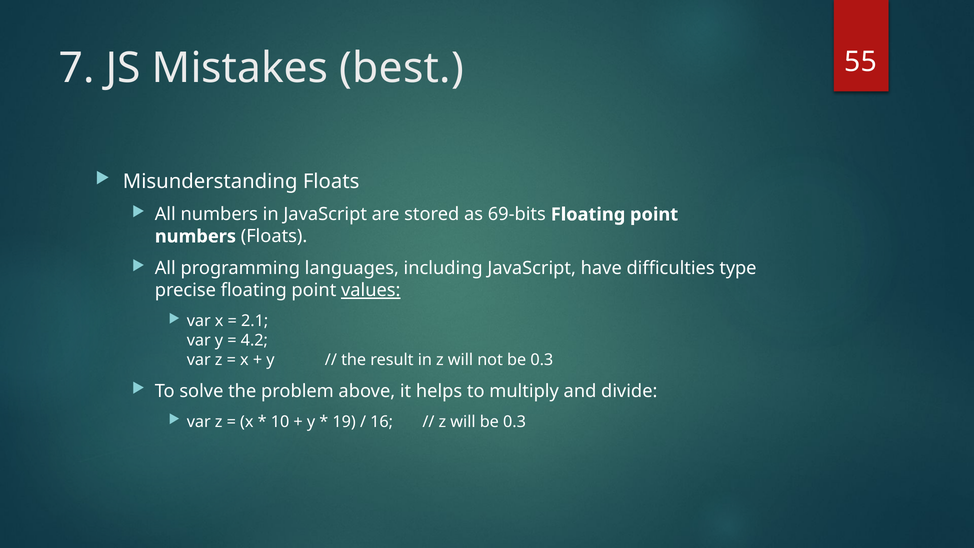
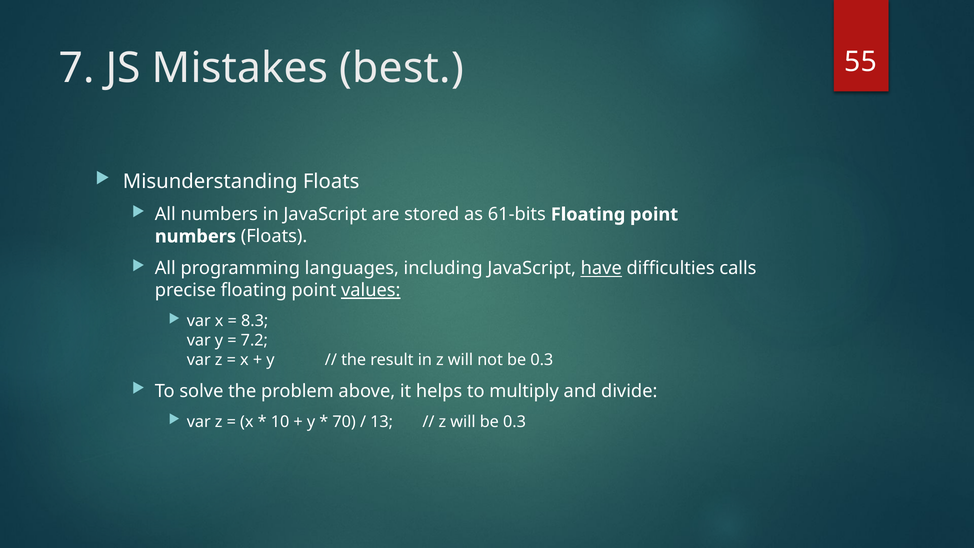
69-bits: 69-bits -> 61-bits (517, 214)
have underline: none -> present (601, 268)
type: type -> calls (738, 268)
2.1: 2.1 -> 8.3 (255, 321)
4.2: 4.2 -> 7.2 (254, 340)
19: 19 -> 70 (344, 422)
16: 16 -> 13 (382, 422)
